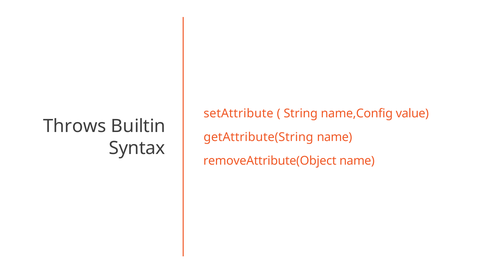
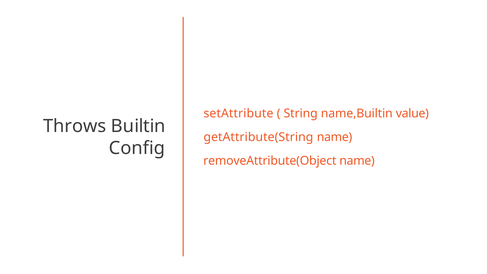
name,Config: name,Config -> name,Builtin (357, 113)
Syntax: Syntax -> Config (137, 148)
